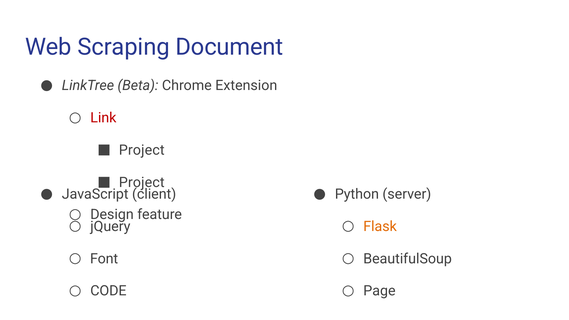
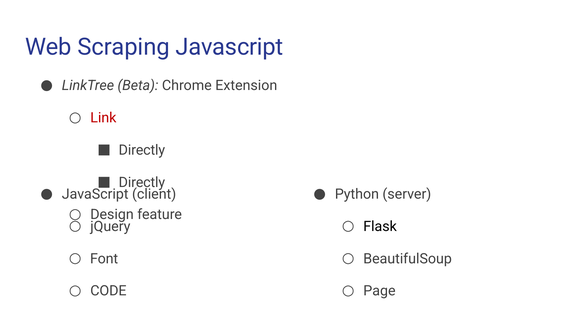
Scraping Document: Document -> Javascript (229, 47)
Project: Project -> Directly (142, 150)
Project: Project -> Directly (142, 182)
Flask colour: orange -> black (380, 227)
